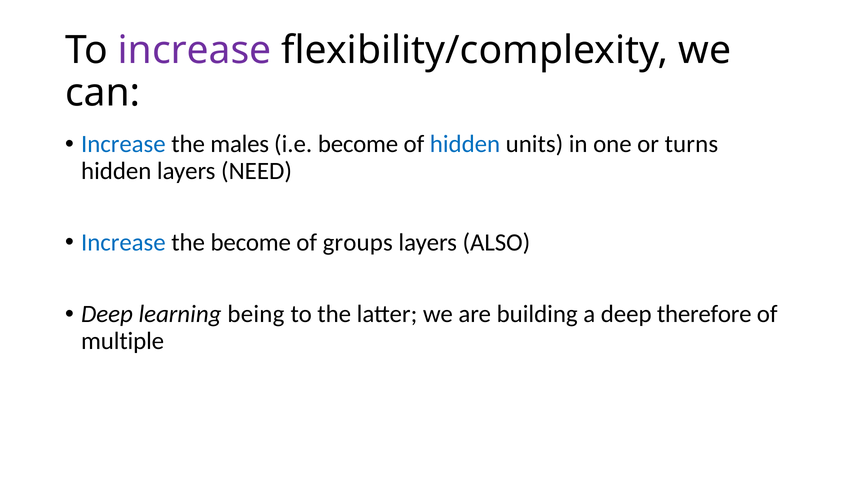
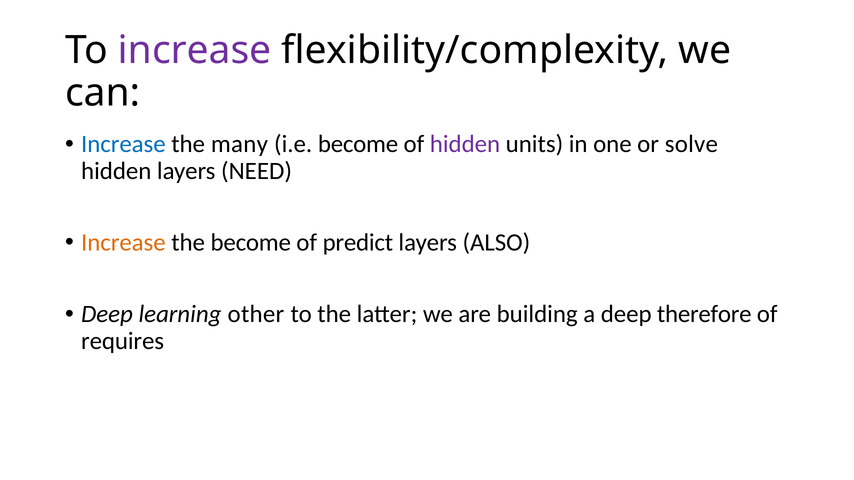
males: males -> many (239, 144)
hidden colour: blue -> purple (465, 144)
turns: turns -> solve (691, 144)
Increase colour: blue -> orange (123, 243)
groups: groups -> predict (358, 243)
being: being -> other (256, 315)
multiple: multiple -> requires (123, 341)
